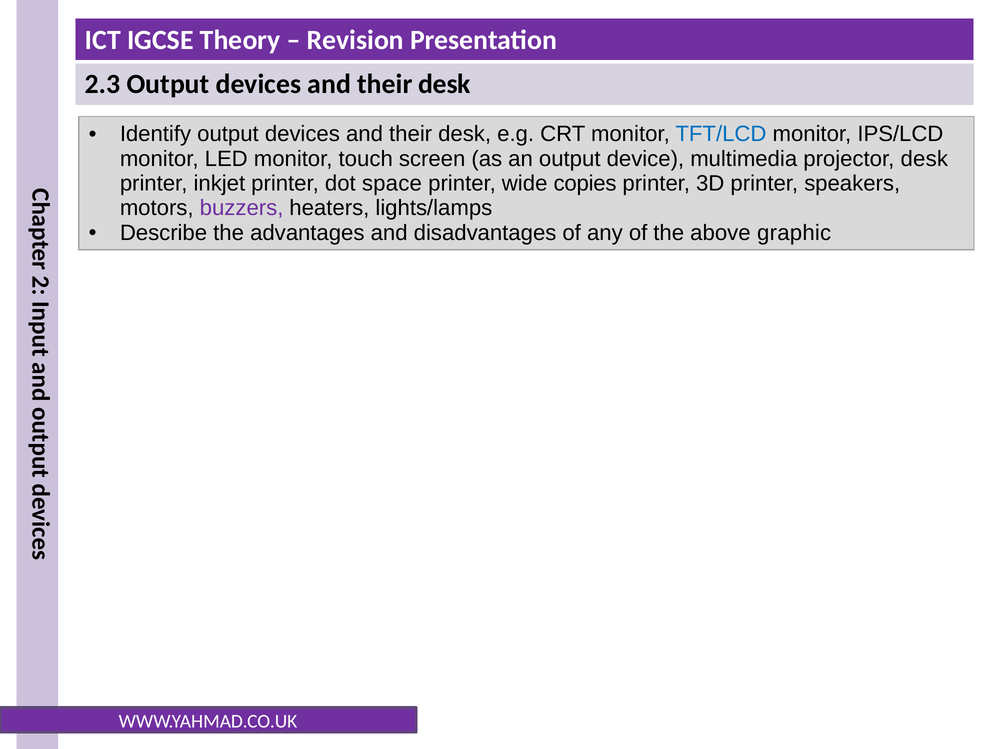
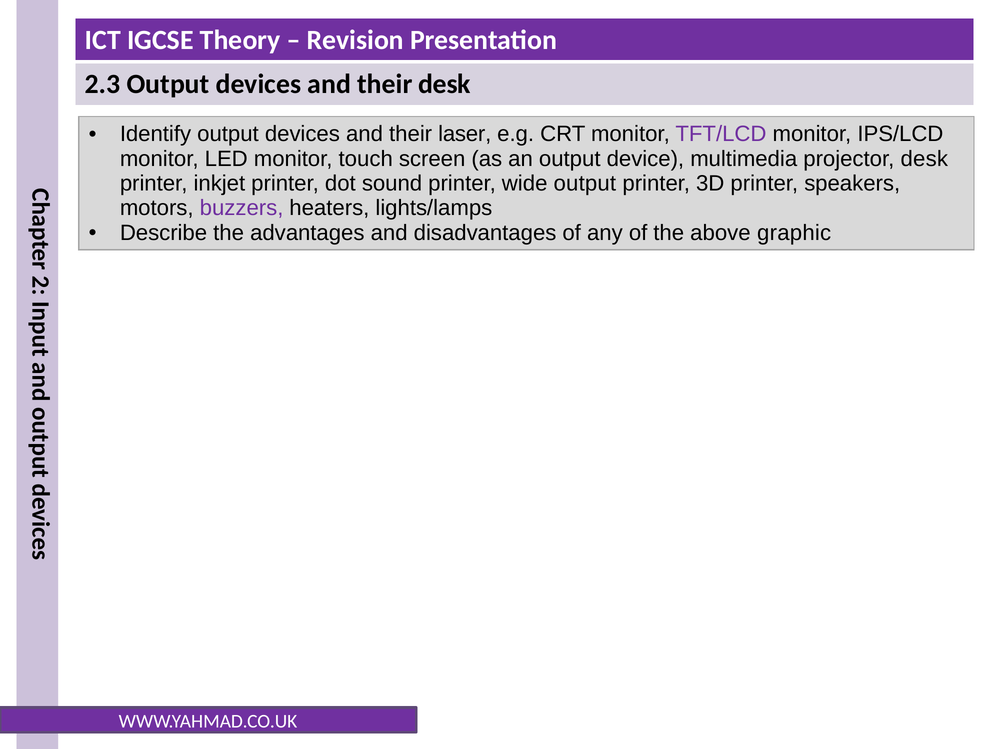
desk: desk -> laser (465, 134)
TFT/LCD colour: blue -> purple (721, 134)
space: space -> sound (392, 184)
wide copies: copies -> output (585, 184)
